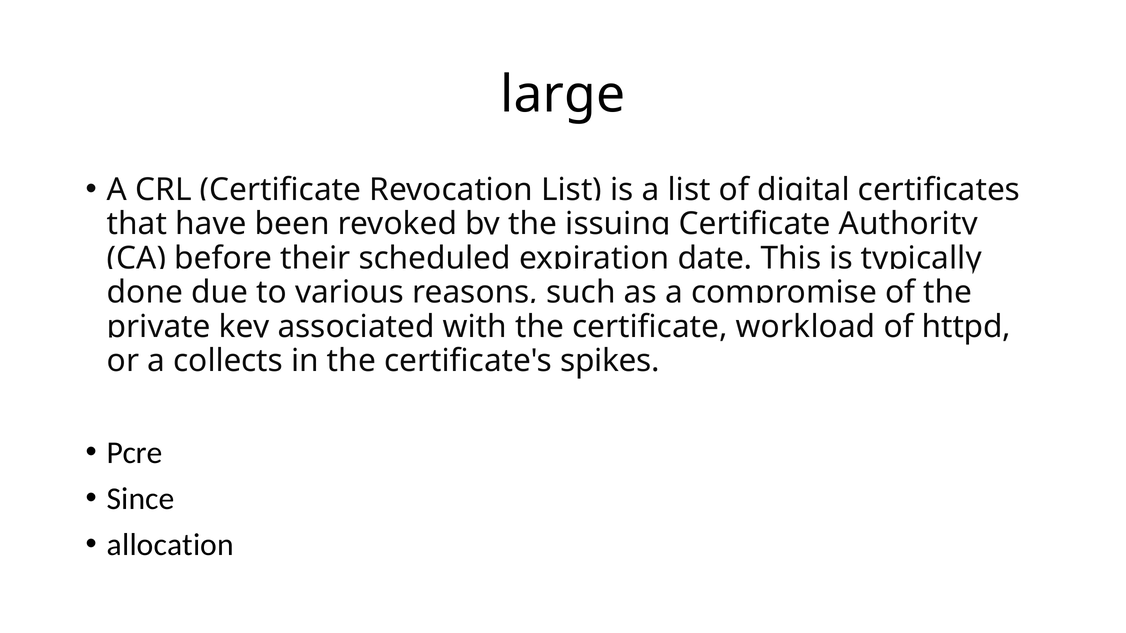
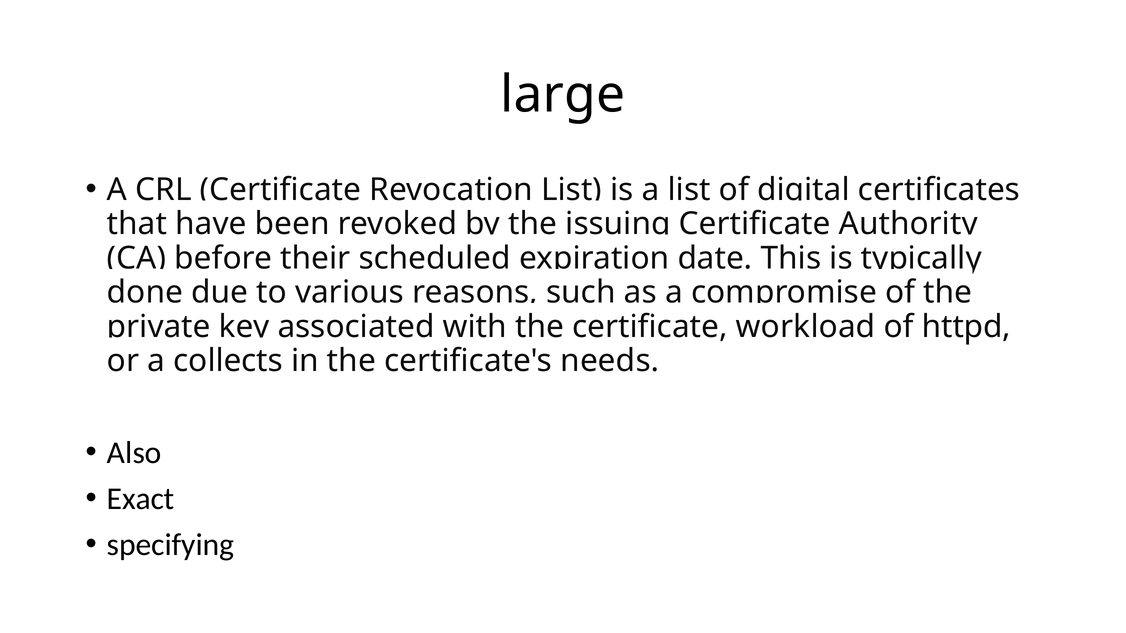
spikes: spikes -> needs (610, 361)
Pcre: Pcre -> Also (134, 453)
Since: Since -> Exact (141, 499)
allocation: allocation -> specifying (171, 545)
